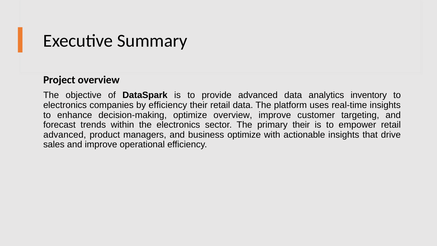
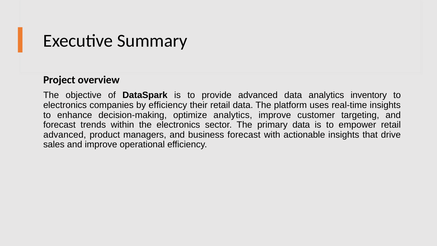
optimize overview: overview -> analytics (233, 115)
primary their: their -> data (301, 125)
business optimize: optimize -> forecast (244, 135)
